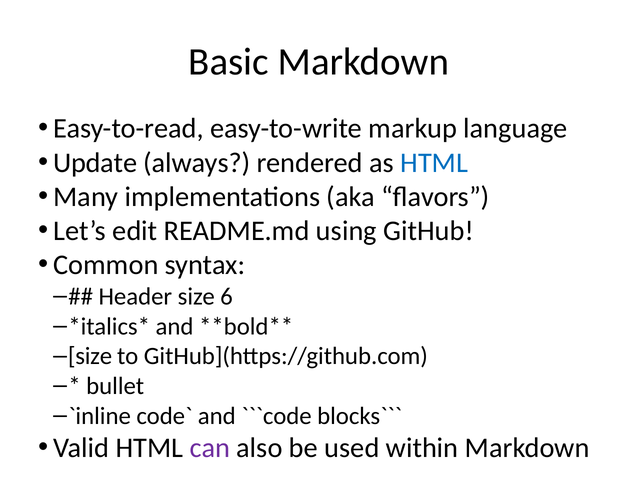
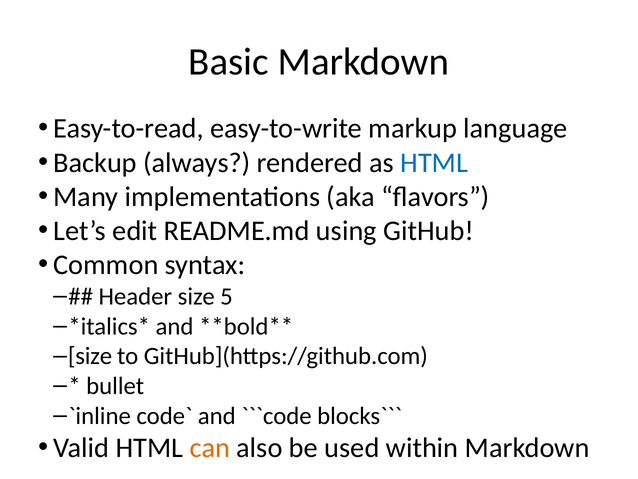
Update: Update -> Backup (95, 162)
6: 6 -> 5 (227, 296)
can colour: purple -> orange (210, 448)
